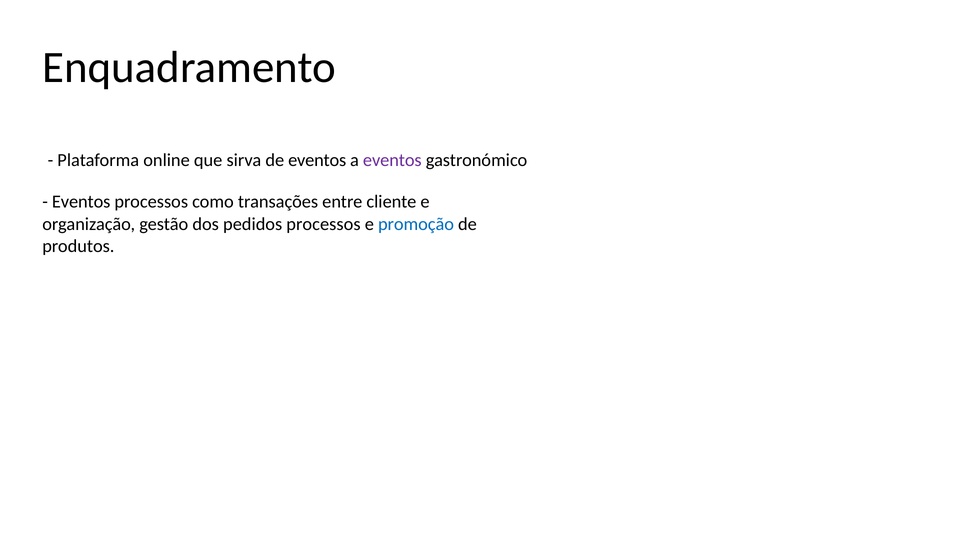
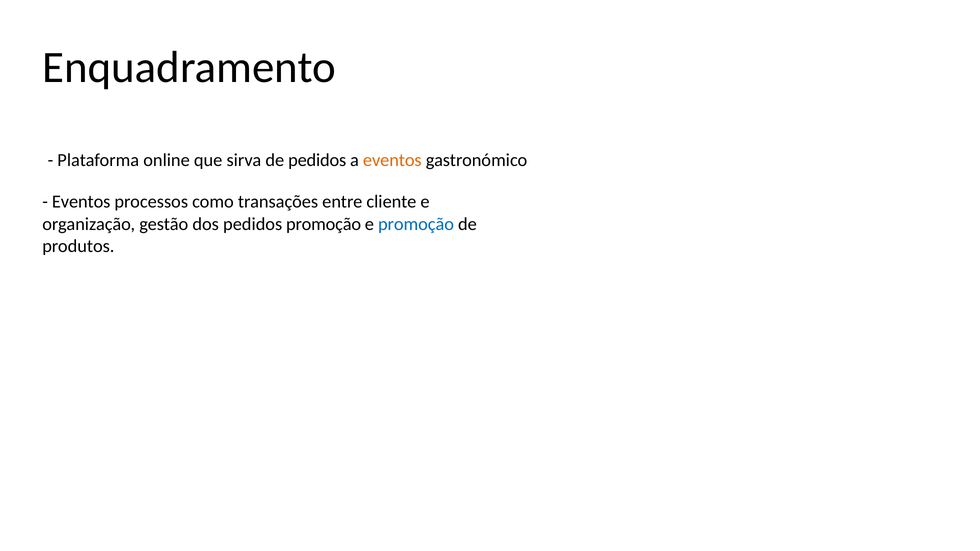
de eventos: eventos -> pedidos (317, 160)
eventos colour: purple -> orange (392, 160)
pedidos processos: processos -> promoção (324, 224)
